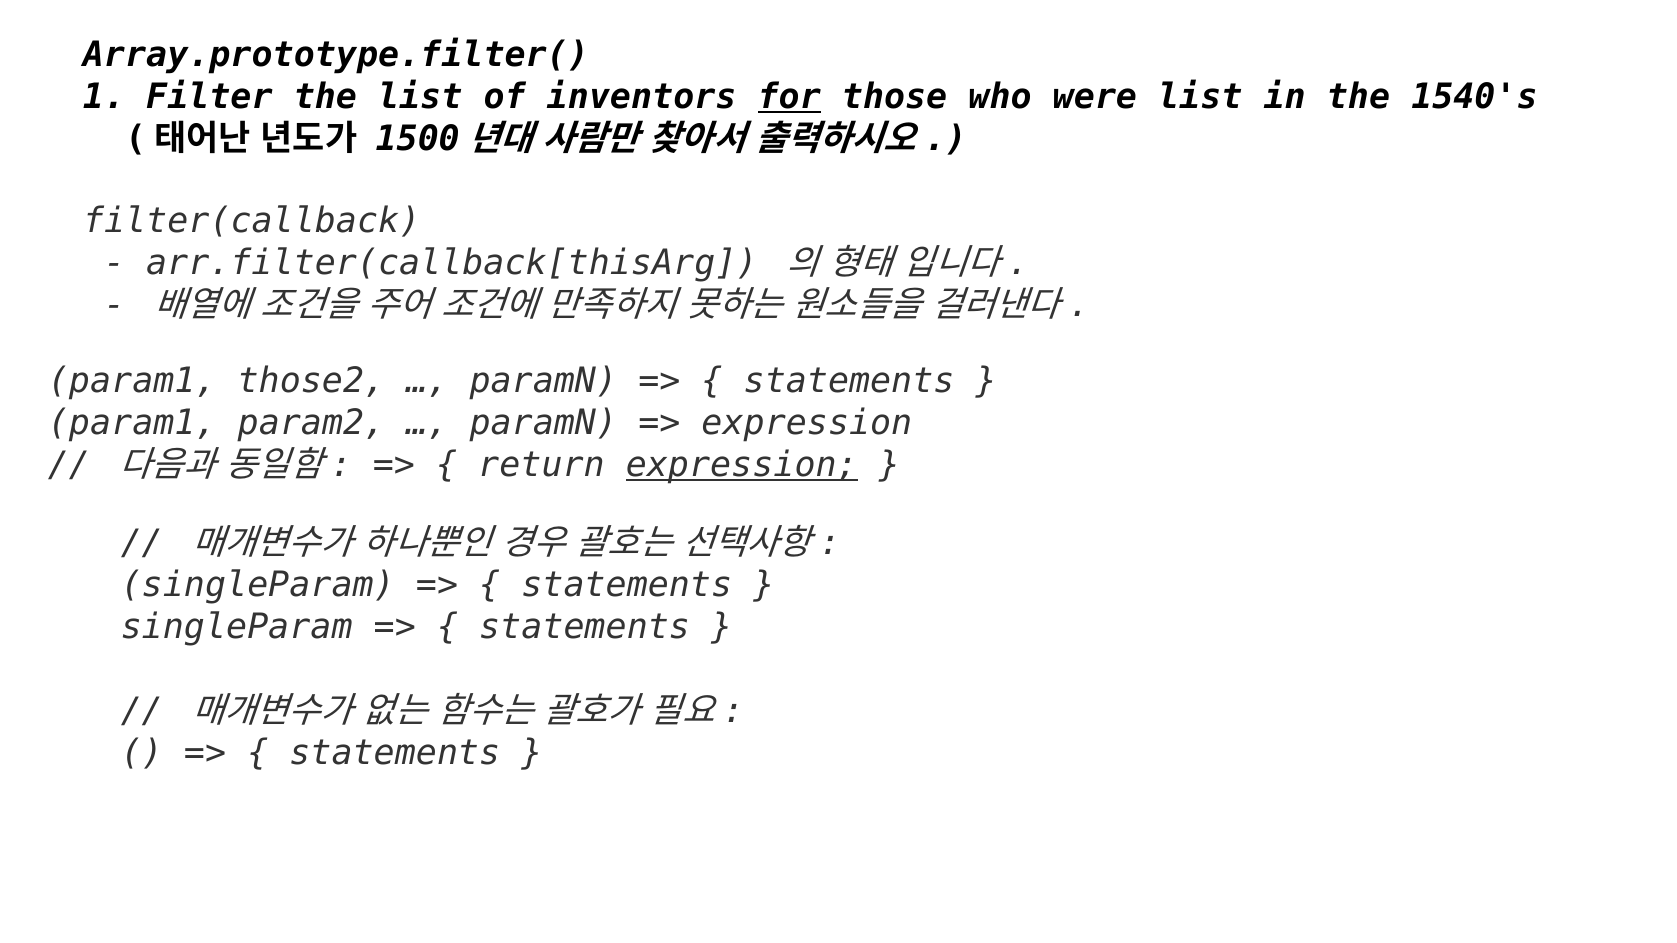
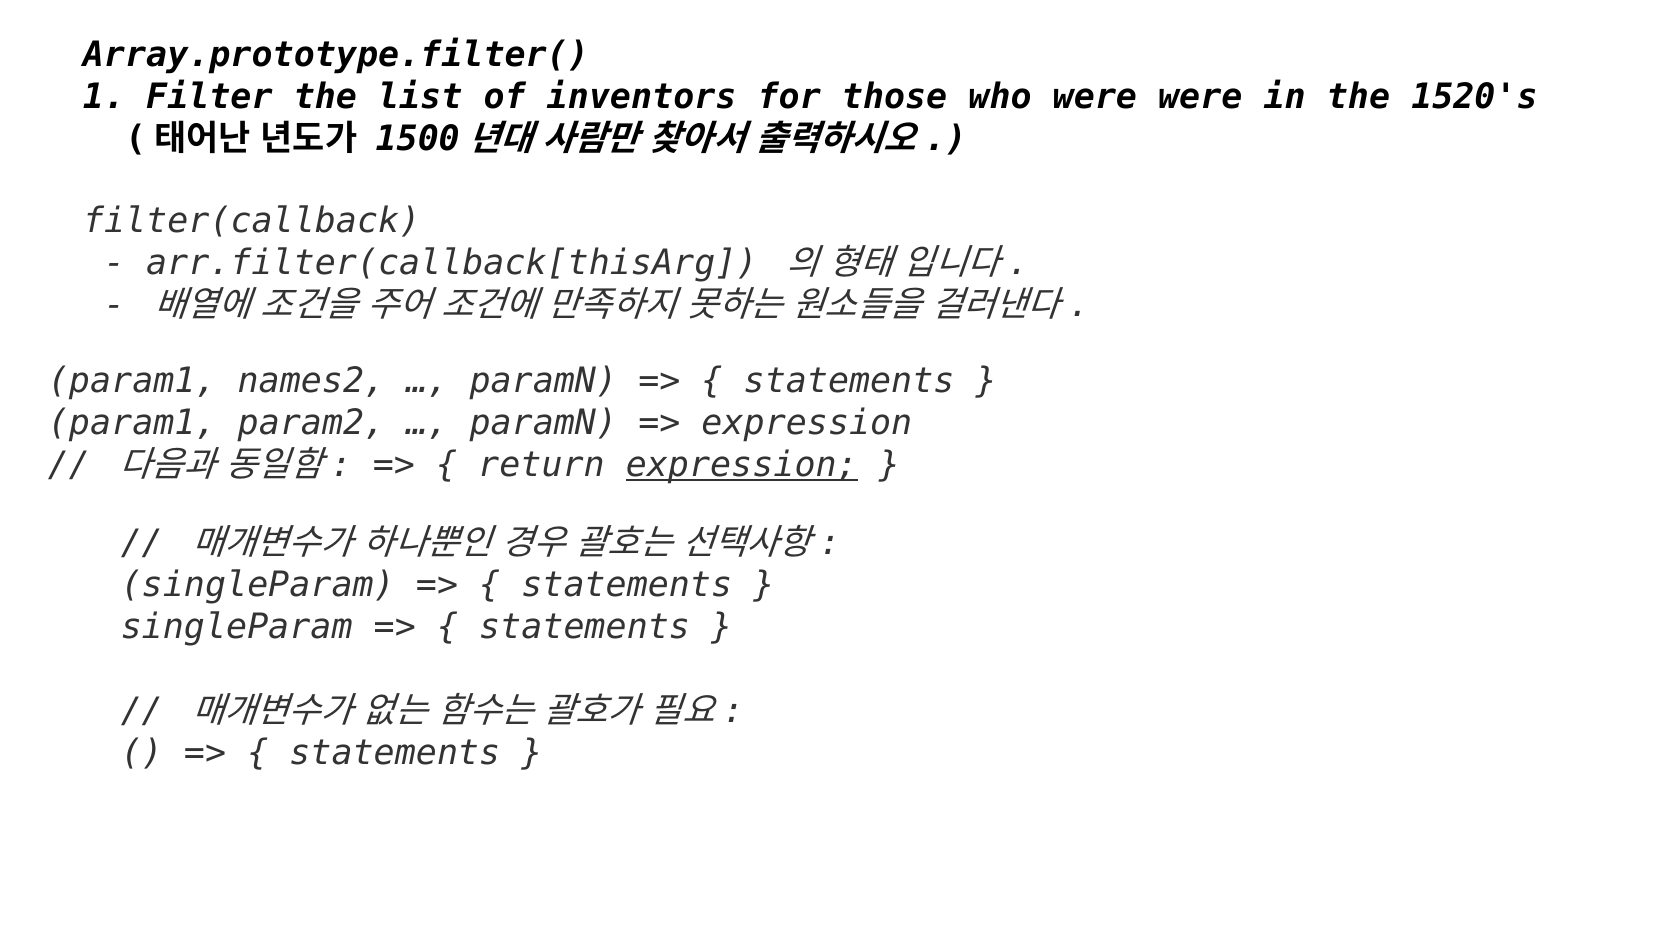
for underline: present -> none (789, 97)
were list: list -> were (1200, 97)
1540's: 1540's -> 1520's (1474, 97)
those2: those2 -> names2 (311, 381)
